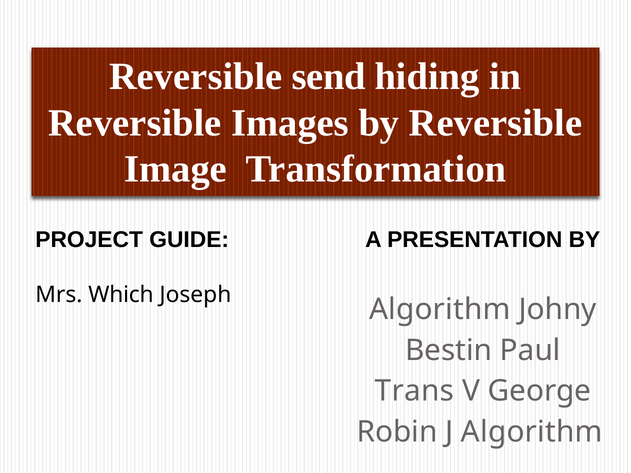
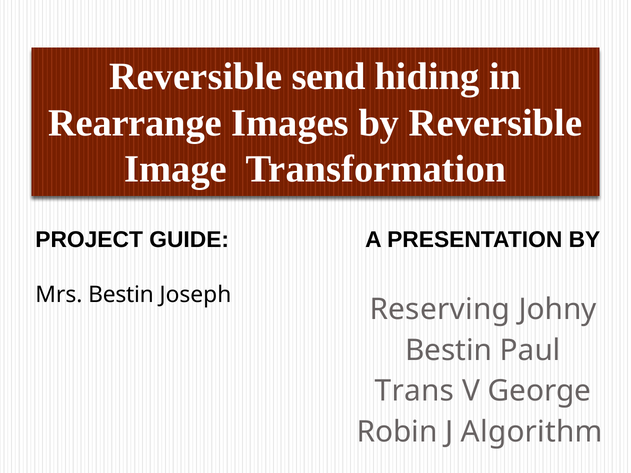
Reversible: Reversible -> Rearrange (135, 123)
Mrs Which: Which -> Bestin (121, 295)
Algorithm: Algorithm -> Reserving (440, 310)
